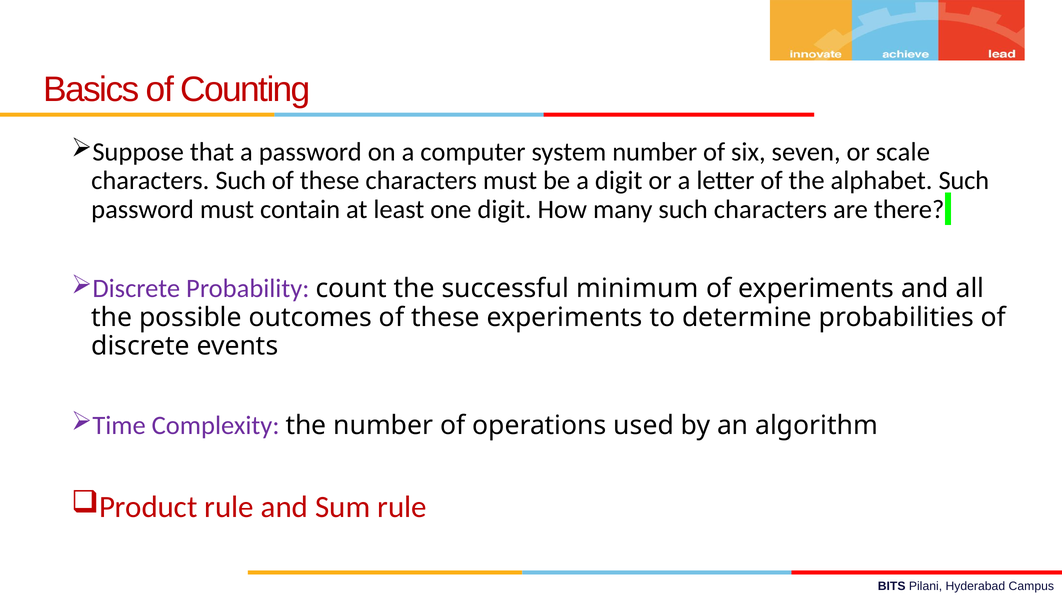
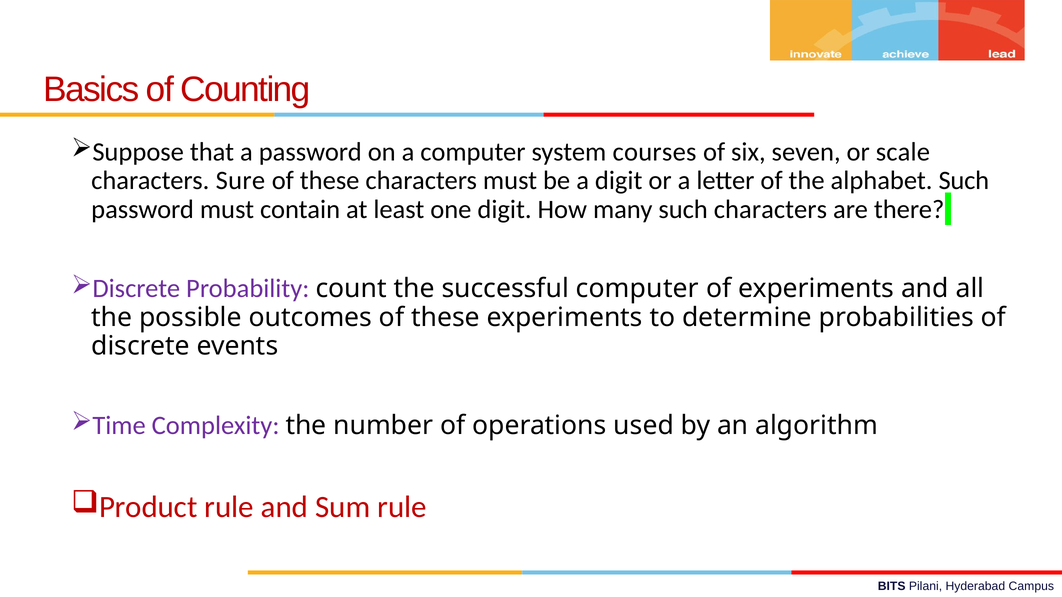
system number: number -> courses (655, 152)
characters Such: Such -> Sure (240, 181)
successful minimum: minimum -> computer (637, 289)
